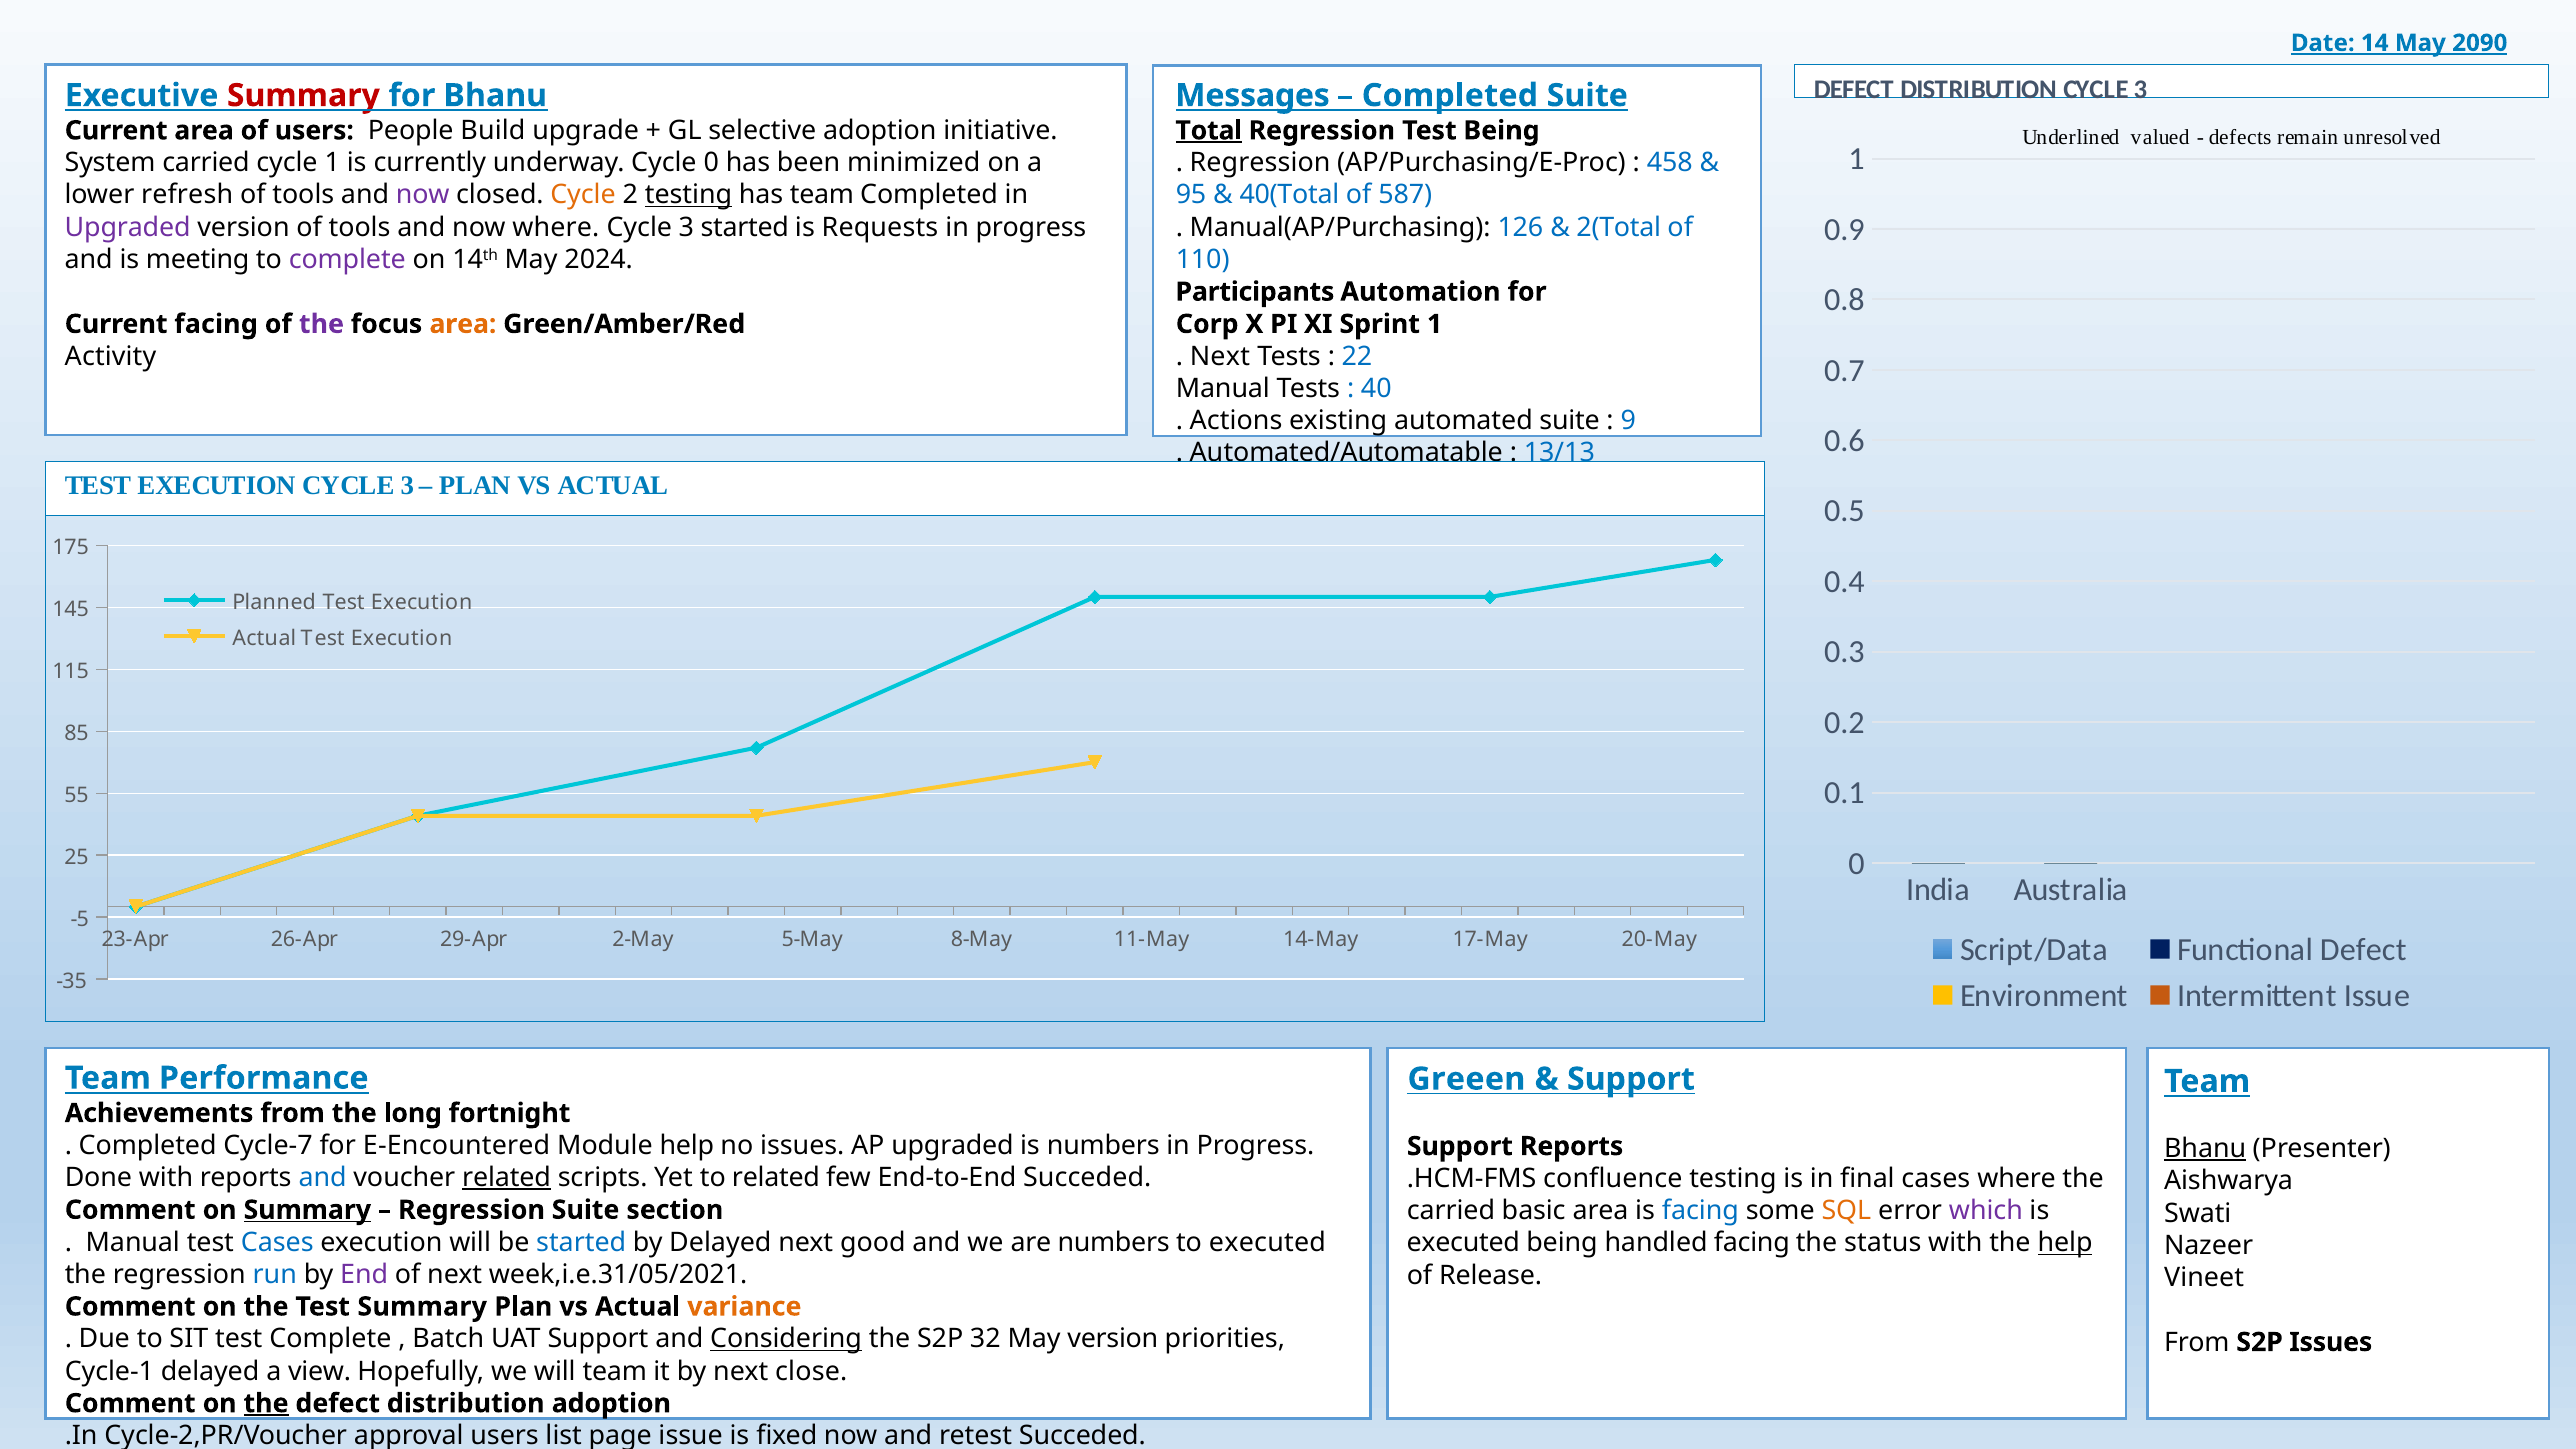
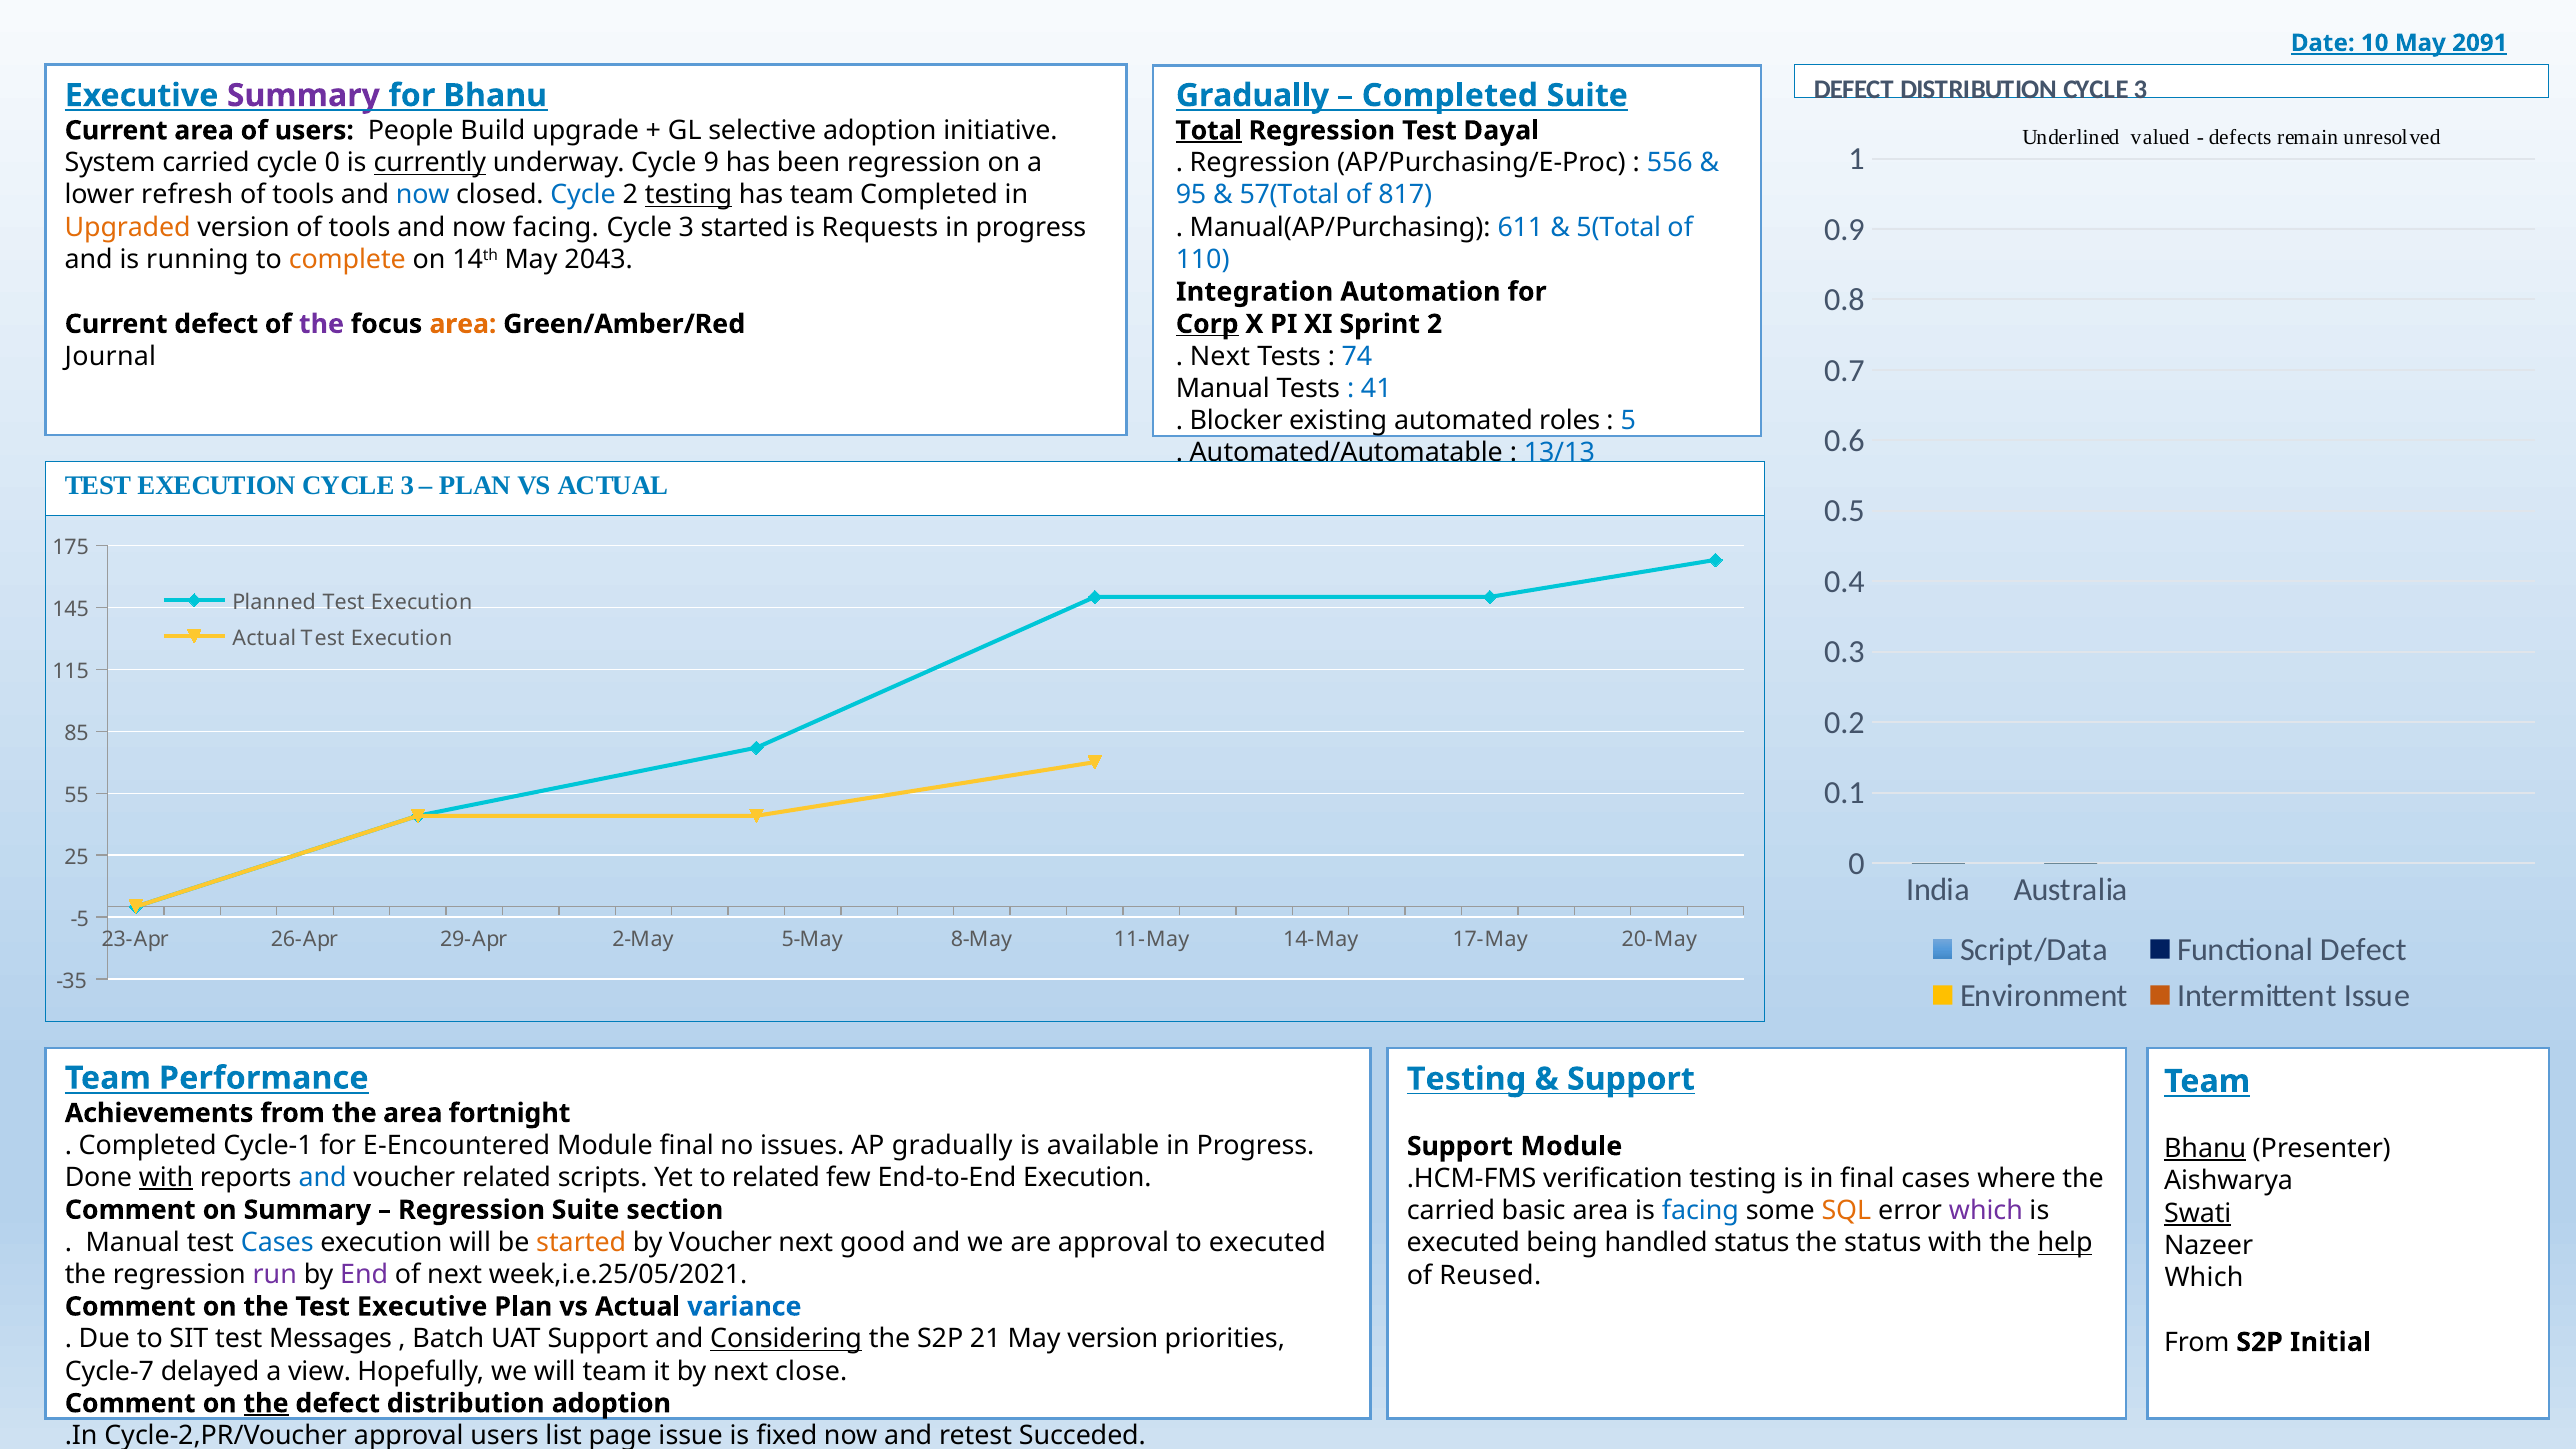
14: 14 -> 10 (2375, 43)
2090: 2090 -> 2091 (2480, 43)
Summary colour: red -> purple (303, 95)
Messages: Messages -> Gradually (1253, 95)
Test Being: Being -> Dayal (1501, 131)
cycle 1: 1 -> 0 (332, 163)
currently underline: none -> present (430, 163)
Cycle 0: 0 -> 9 (711, 163)
been minimized: minimized -> regression (914, 163)
458: 458 -> 556 (1670, 163)
now colour: purple -> blue (423, 195)
Cycle colour: orange -> blue (583, 195)
40(Total: 40(Total -> 57(Total (1289, 195)
587: 587 -> 817 (1405, 195)
Upgraded colour: purple -> orange (128, 227)
now where: where -> facing (556, 227)
126: 126 -> 611 (1520, 227)
2(Total: 2(Total -> 5(Total (1619, 227)
meeting: meeting -> running (197, 260)
complete colour: purple -> orange (347, 260)
2024: 2024 -> 2043 (599, 260)
Participants: Participants -> Integration (1255, 292)
Current facing: facing -> defect (216, 324)
Corp underline: none -> present (1207, 324)
Sprint 1: 1 -> 2 (1435, 324)
Activity: Activity -> Journal (110, 356)
22: 22 -> 74 (1357, 356)
40: 40 -> 41 (1376, 389)
Actions: Actions -> Blocker (1236, 421)
automated suite: suite -> roles (1570, 421)
9: 9 -> 5 (1628, 421)
Greeen: Greeen -> Testing (1466, 1079)
the long: long -> area (413, 1113)
Cycle-7: Cycle-7 -> Cycle-1 (268, 1145)
Module help: help -> final (687, 1145)
AP upgraded: upgraded -> gradually (952, 1145)
is numbers: numbers -> available (1103, 1145)
Support Reports: Reports -> Module (1571, 1146)
with underline: none -> present (166, 1178)
related underline: present -> none (507, 1178)
End-to-End Succeded: Succeded -> Execution (1087, 1178)
confluence: confluence -> verification (1613, 1179)
Summary underline: present -> none (307, 1210)
Swati underline: none -> present (2198, 1213)
started colour: blue -> orange (581, 1242)
by Delayed: Delayed -> Voucher (720, 1242)
are numbers: numbers -> approval (1114, 1242)
handled facing: facing -> status (1752, 1243)
run colour: blue -> purple (275, 1274)
week,i.e.31/05/2021: week,i.e.31/05/2021 -> week,i.e.25/05/2021 (618, 1274)
Release: Release -> Reused (1490, 1275)
Vineet: Vineet -> Which (2204, 1278)
Test Summary: Summary -> Executive (422, 1307)
variance colour: orange -> blue (744, 1307)
test Complete: Complete -> Messages (331, 1339)
32: 32 -> 21 (985, 1339)
S2P Issues: Issues -> Initial (2331, 1342)
Cycle-1: Cycle-1 -> Cycle-7 (109, 1371)
